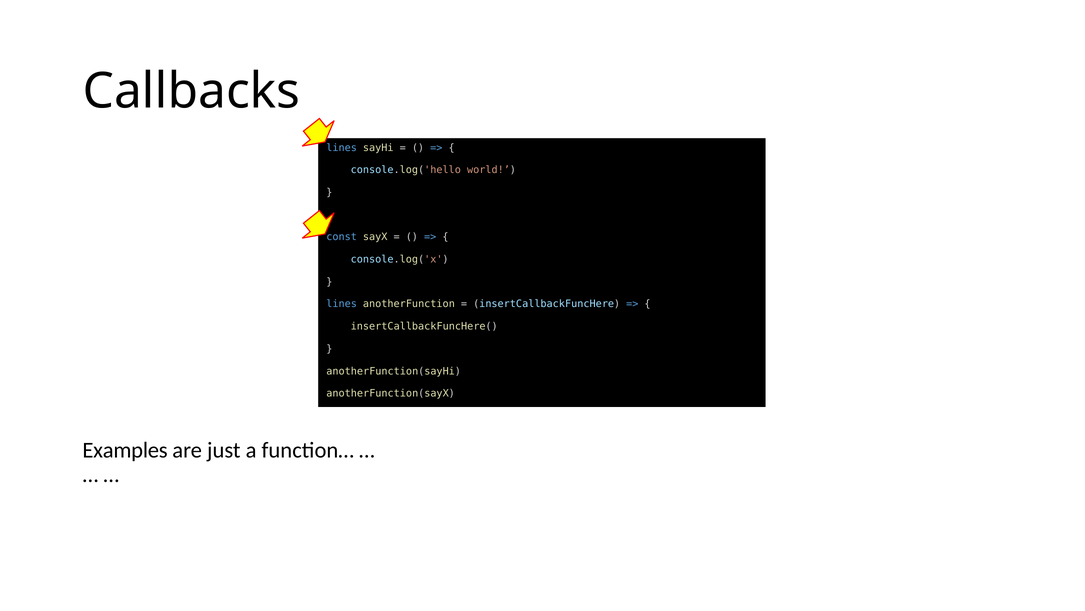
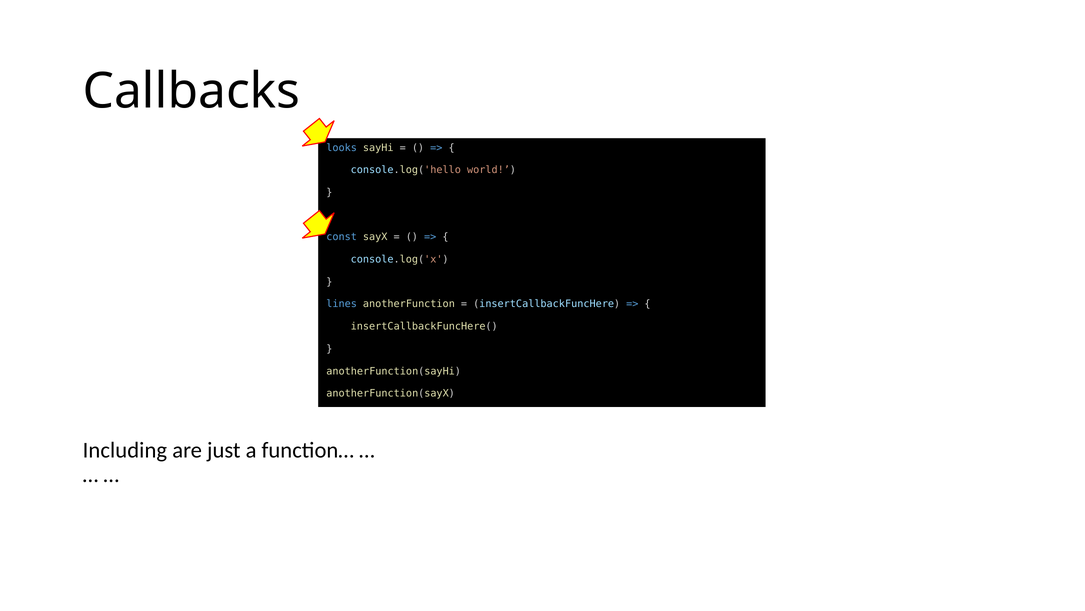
lines: lines -> looks (342, 148)
Examples: Examples -> Including (125, 450)
